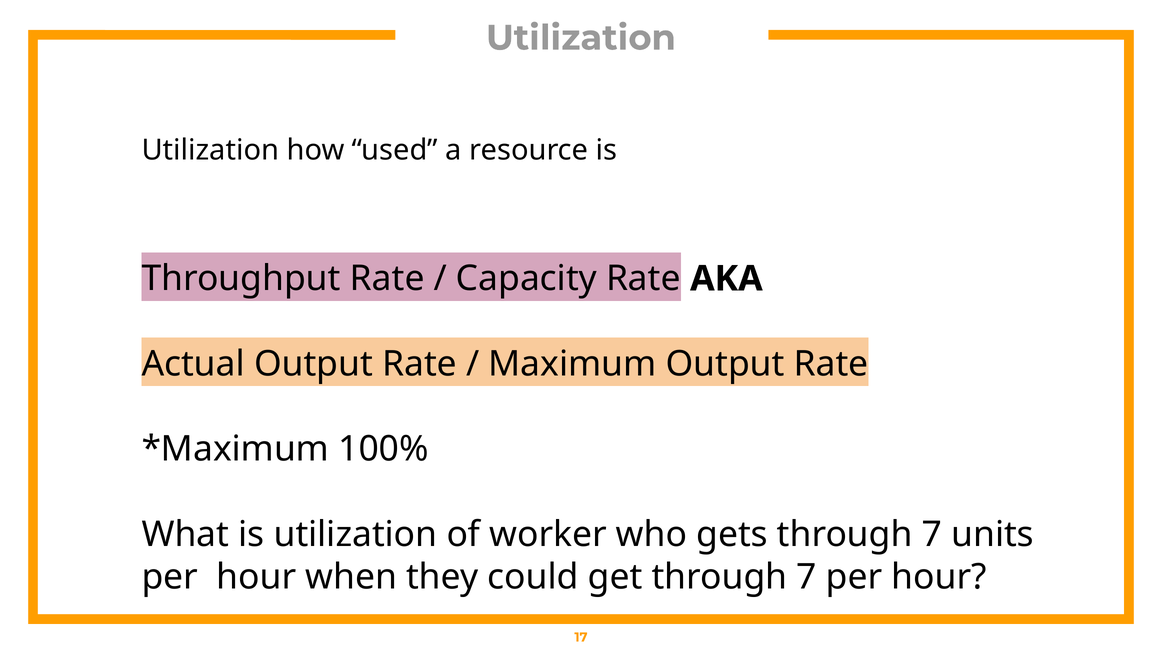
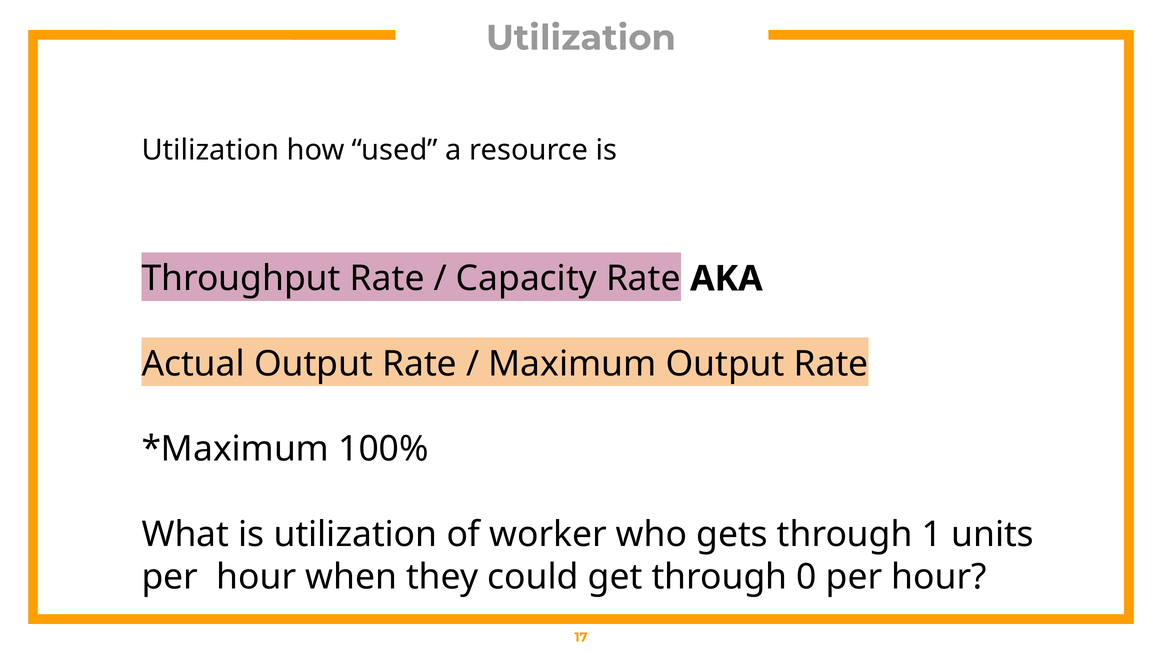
gets through 7: 7 -> 1 (932, 534)
get through 7: 7 -> 0 (807, 577)
